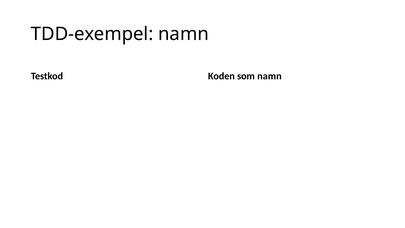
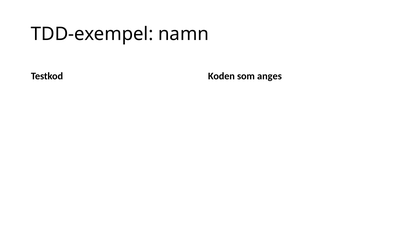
som namn: namn -> anges (269, 76)
